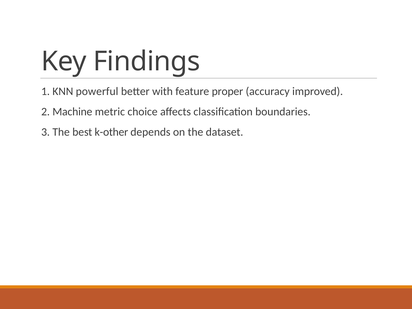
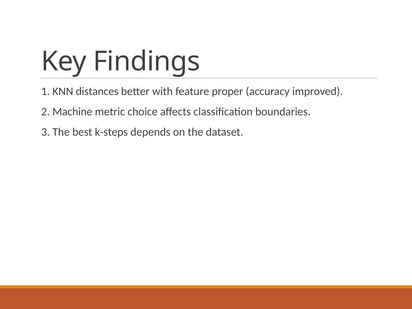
powerful: powerful -> distances (97, 91)
k-other: k-other -> k-steps (111, 132)
